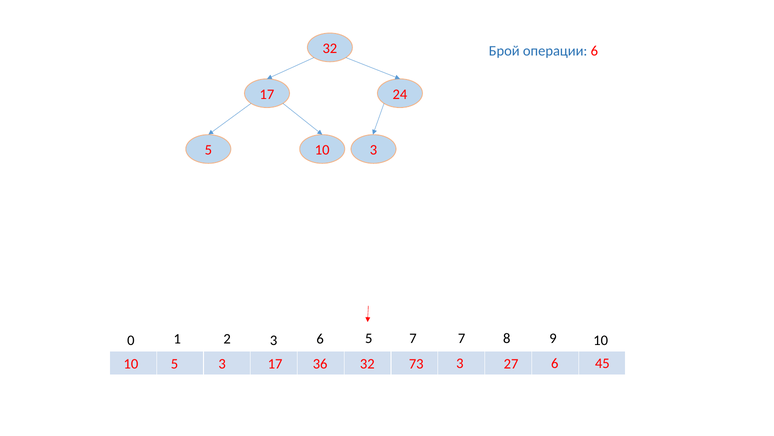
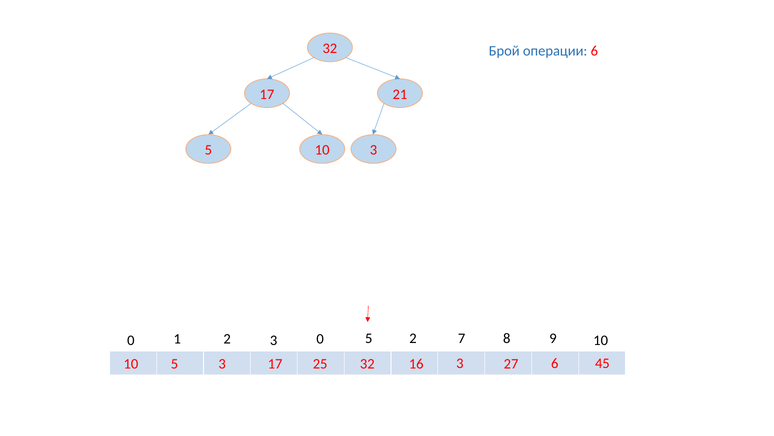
24: 24 -> 21 (400, 94)
3 6: 6 -> 0 (320, 339)
5 7: 7 -> 2 (413, 338)
36: 36 -> 25 (320, 363)
73: 73 -> 16 (416, 363)
